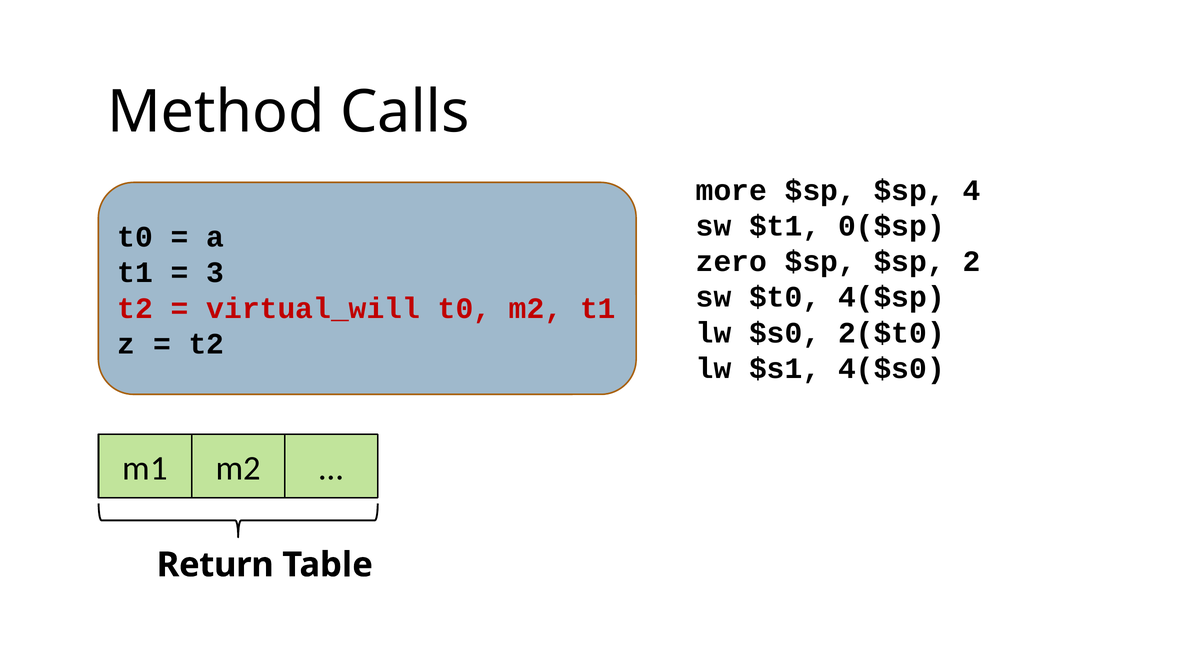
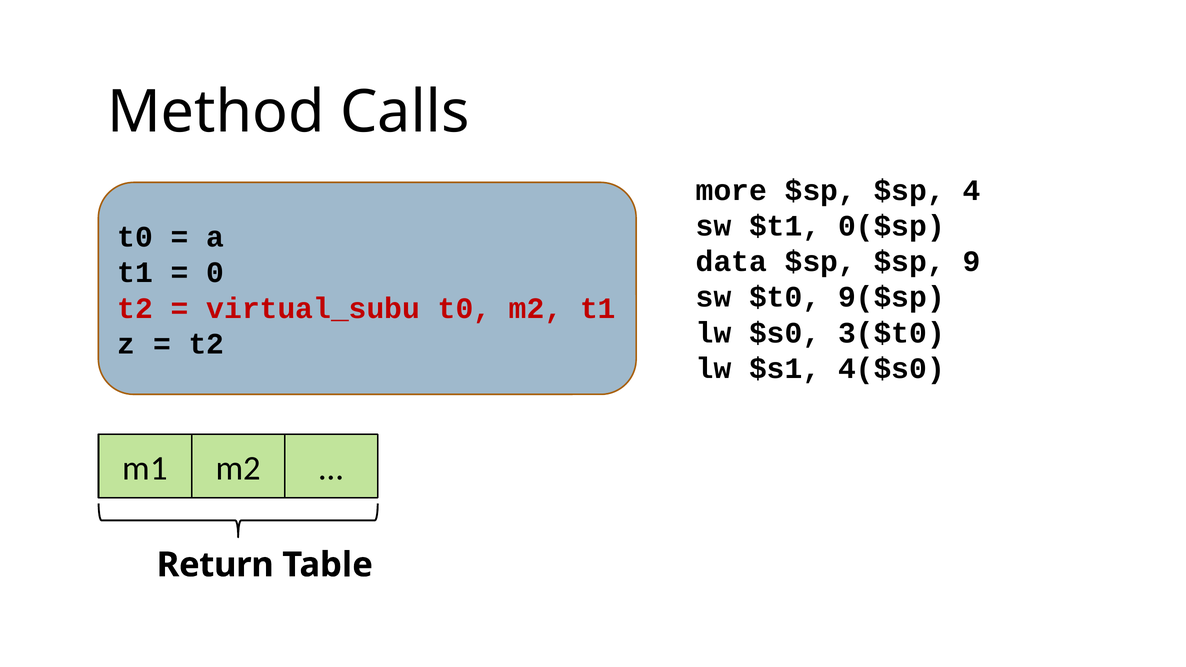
zero: zero -> data (731, 262)
2: 2 -> 9 (972, 262)
3: 3 -> 0 (215, 273)
4($sp: 4($sp -> 9($sp (891, 297)
virtual_will: virtual_will -> virtual_subu (313, 308)
2($t0: 2($t0 -> 3($t0 (891, 333)
